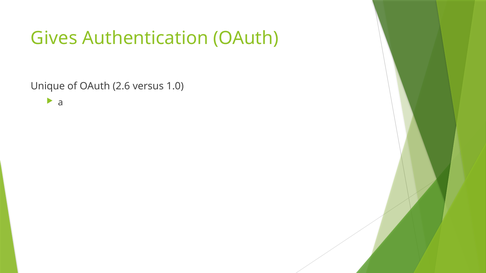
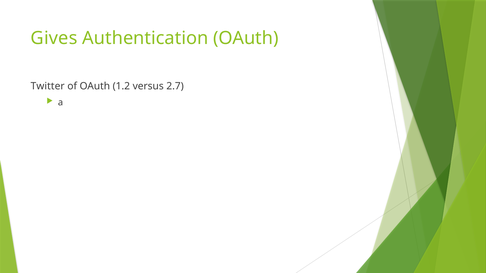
Unique: Unique -> Twitter (48, 86)
2.6: 2.6 -> 1.2 (121, 86)
1.0: 1.0 -> 2.7 (175, 86)
